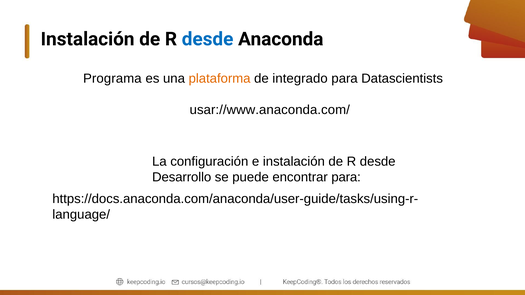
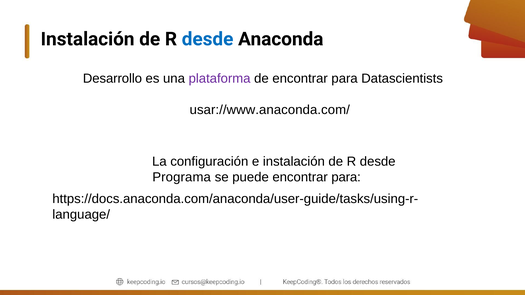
Programa: Programa -> Desarrollo (112, 79)
plataforma colour: orange -> purple (220, 79)
de integrado: integrado -> encontrar (300, 79)
Desarrollo: Desarrollo -> Programa (182, 177)
